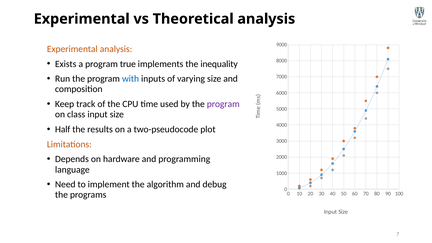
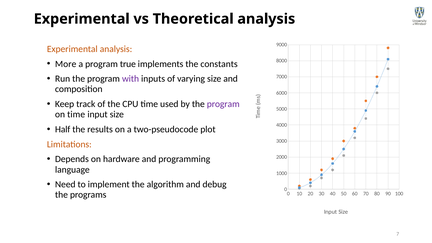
Exists: Exists -> More (66, 64)
inequality: inequality -> constants (219, 64)
with colour: blue -> purple (131, 79)
on class: class -> time (76, 114)
